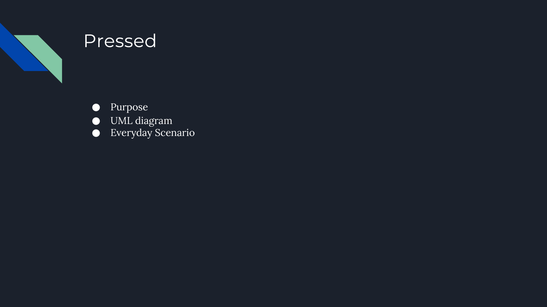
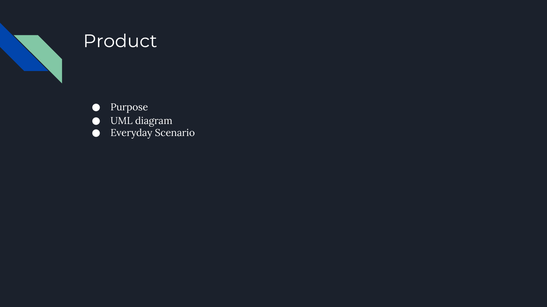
Pressed: Pressed -> Product (120, 41)
